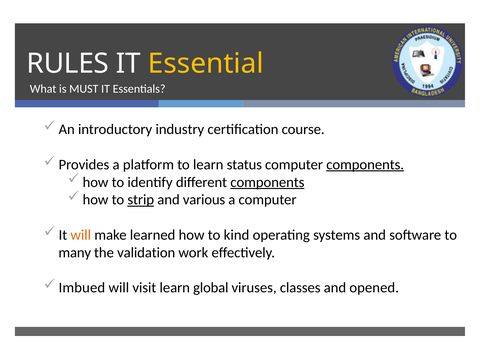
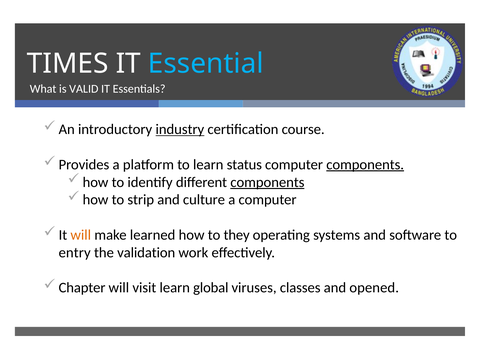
RULES: RULES -> TIMES (68, 63)
Essential colour: yellow -> light blue (206, 63)
MUST: MUST -> VALID (84, 89)
industry underline: none -> present (180, 129)
strip underline: present -> none (141, 200)
various: various -> culture (204, 200)
kind: kind -> they (237, 235)
many: many -> entry (75, 253)
Imbued: Imbued -> Chapter (82, 288)
